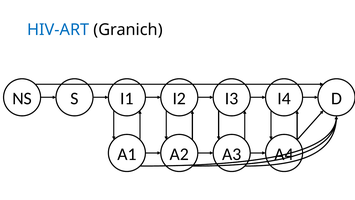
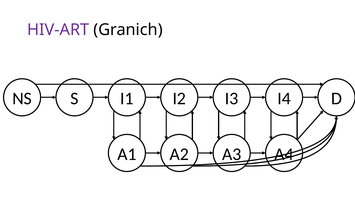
HIV-ART colour: blue -> purple (58, 30)
